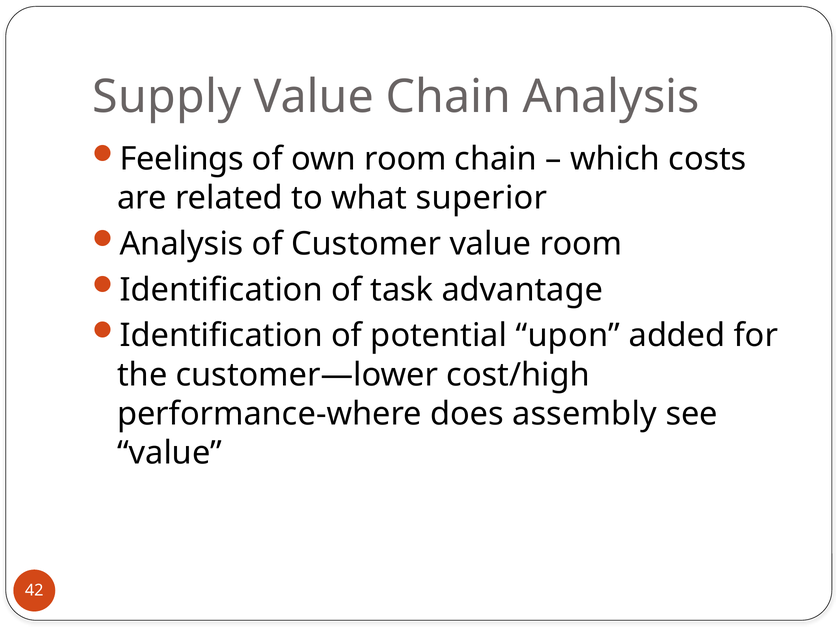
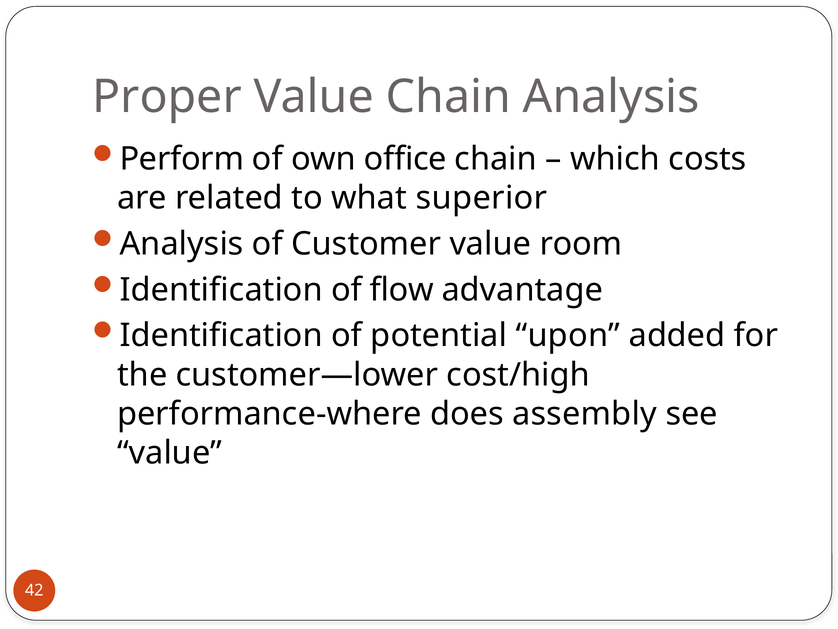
Supply: Supply -> Proper (167, 97)
Feelings: Feelings -> Perform (182, 159)
own room: room -> office (405, 159)
task: task -> flow (402, 290)
